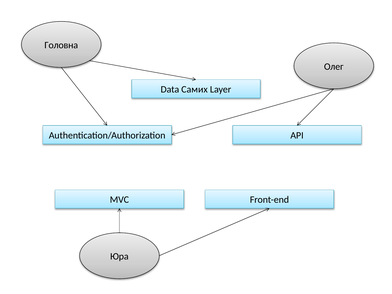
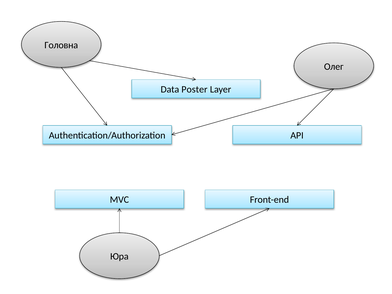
Самих: Самих -> Poster (194, 89)
